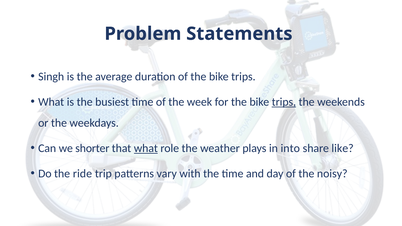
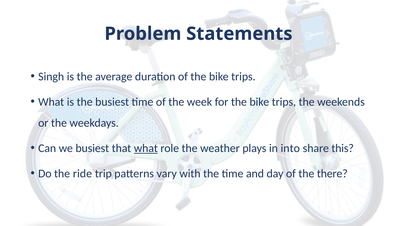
trips underline: present -> none (284, 102)
we shorter: shorter -> busiest (92, 148)
like: like -> this (343, 148)
noisy: noisy -> there (332, 174)
